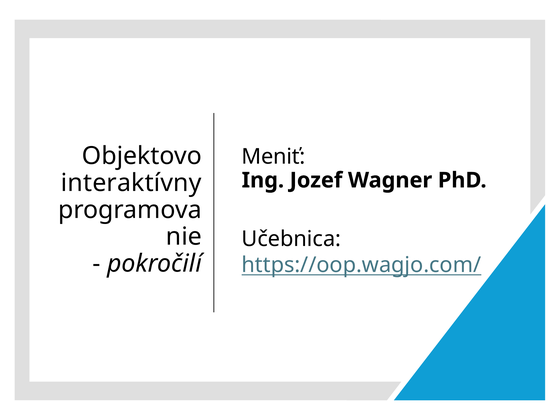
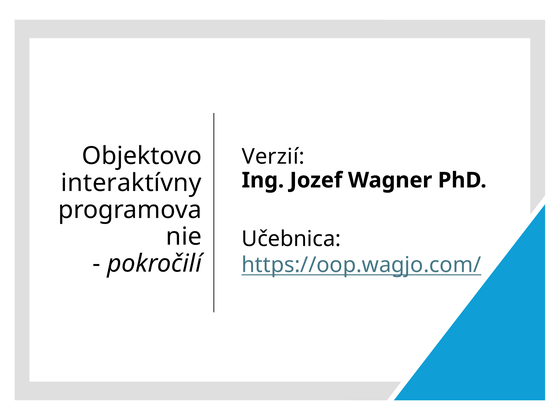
Meniť: Meniť -> Verzií (273, 157)
